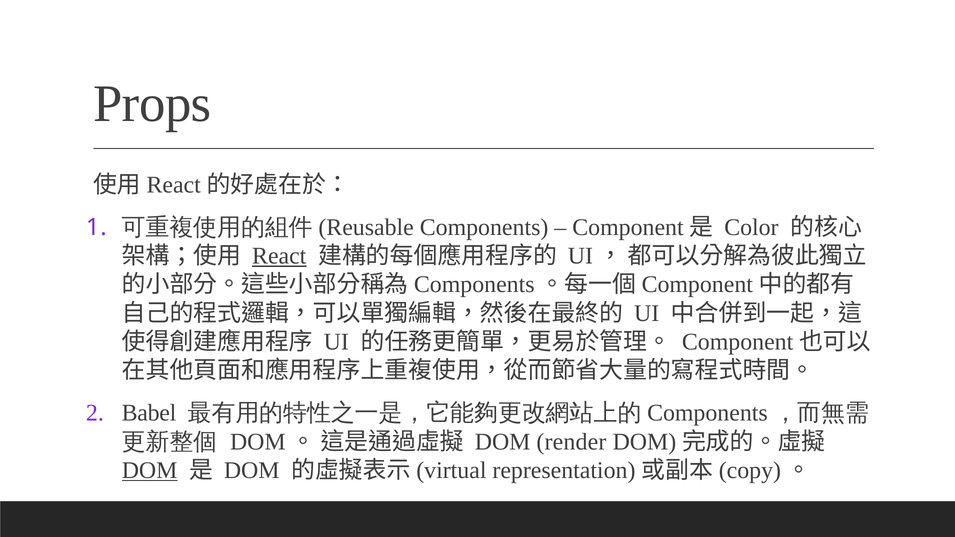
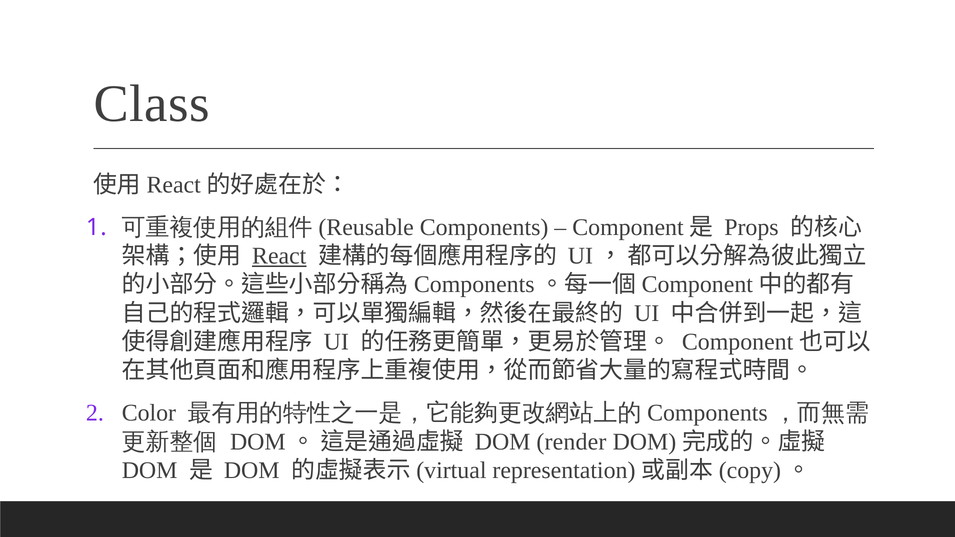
Props: Props -> Class (152, 104)
Color: Color -> Props (751, 227)
Babel: Babel -> Color (149, 413)
DOM underline: present -> none (150, 470)
